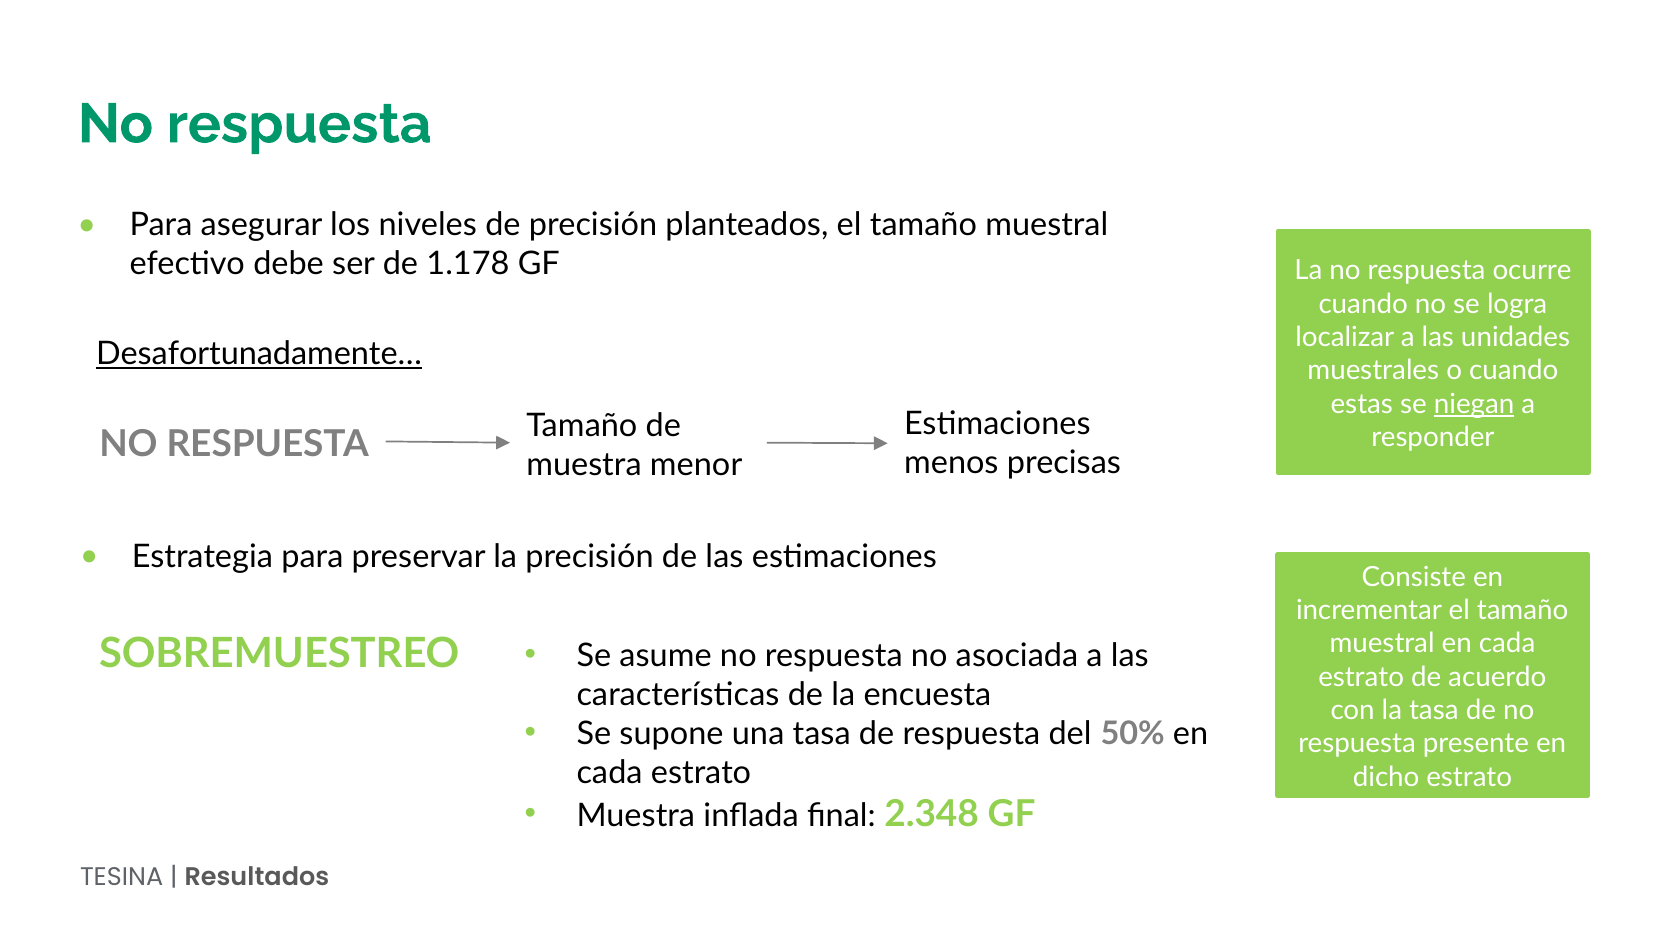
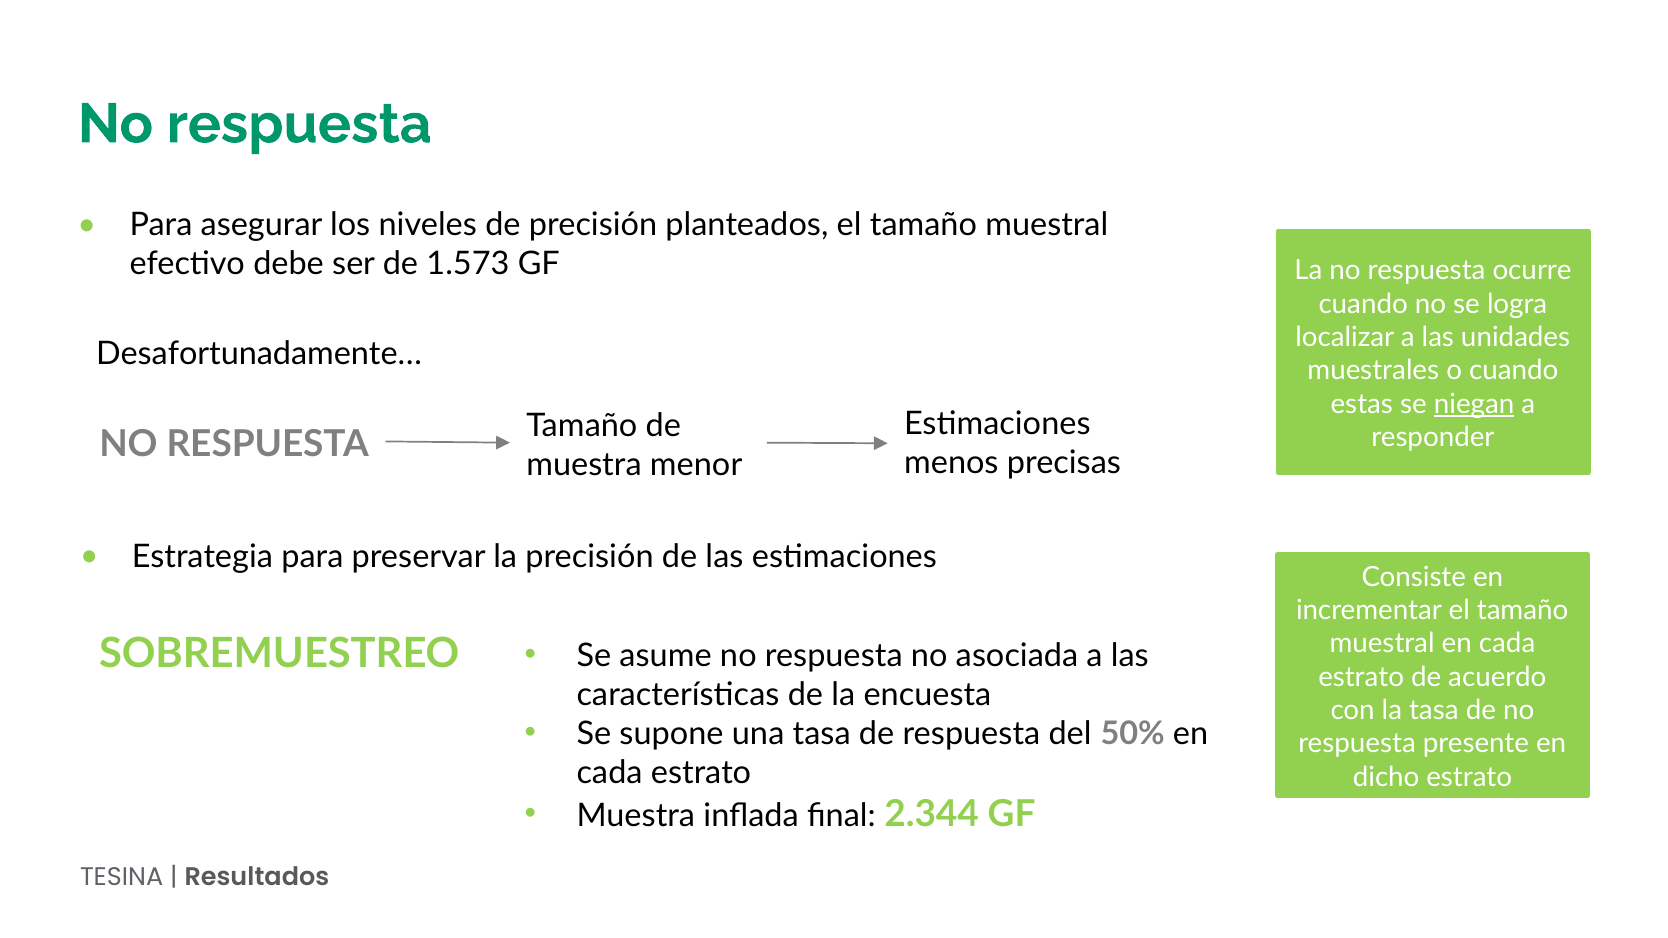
1.178: 1.178 -> 1.573 (468, 264)
Desafortunadamente… underline: present -> none (259, 354)
2.348: 2.348 -> 2.344 (932, 815)
